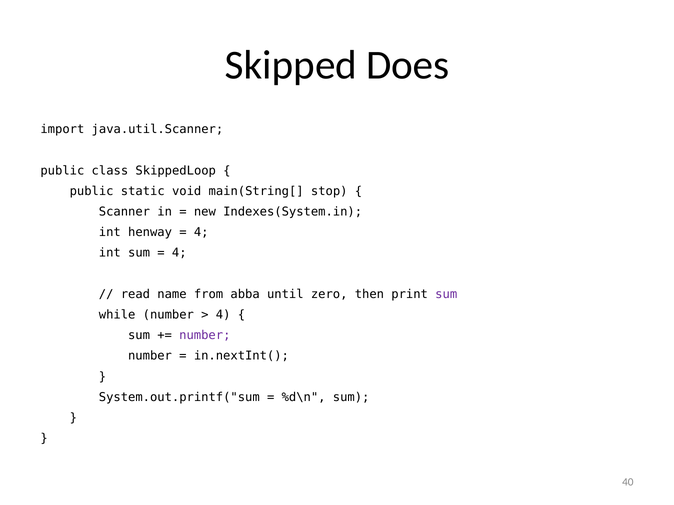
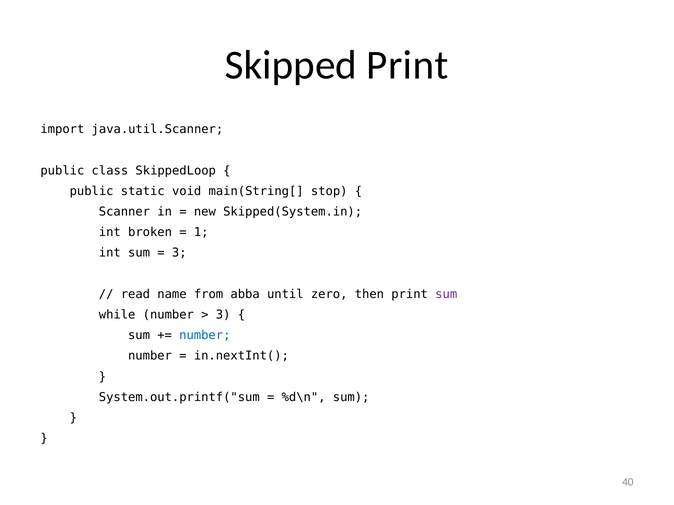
Skipped Does: Does -> Print (407, 65)
Indexes(System.in: Indexes(System.in -> Skipped(System.in (293, 212)
henway: henway -> broken (150, 233)
4: 4 -> 1 (201, 233)
4: 4 -> 3 (179, 253)
4: 4 -> 3 (223, 315)
number colour: purple -> blue (205, 336)
